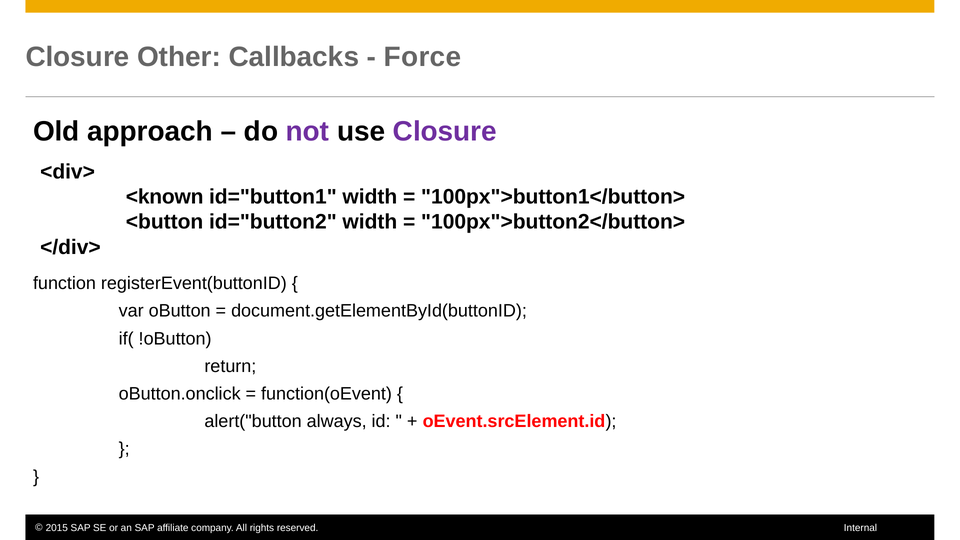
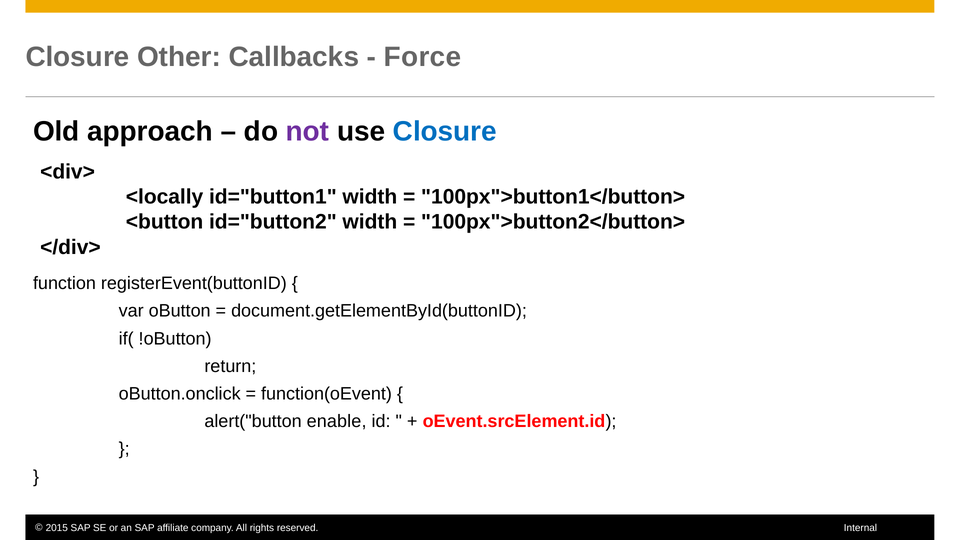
Closure colour: purple -> blue (445, 132)
<known: <known -> <locally (165, 197)
always: always -> enable (337, 421)
